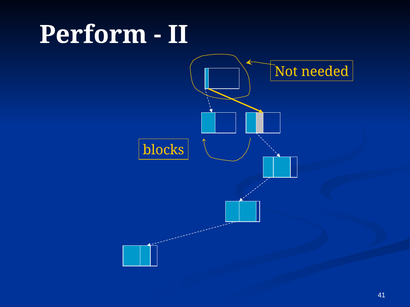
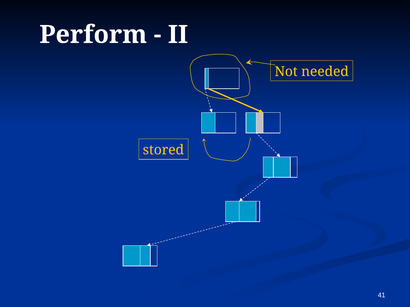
blocks: blocks -> stored (163, 150)
